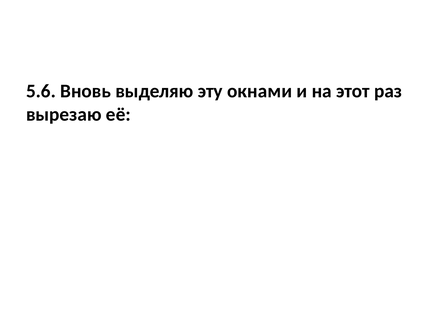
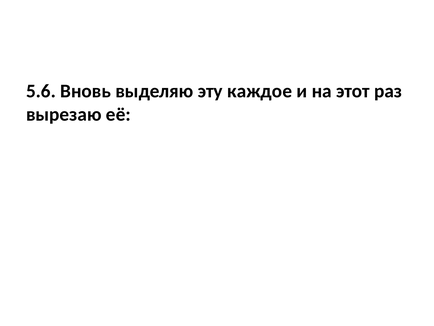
окнами: окнами -> каждое (260, 91)
